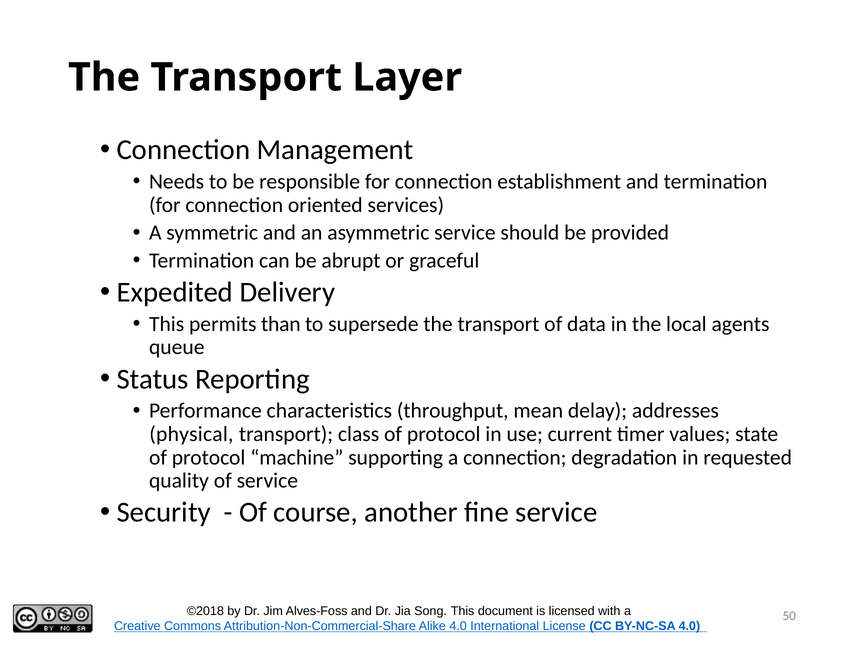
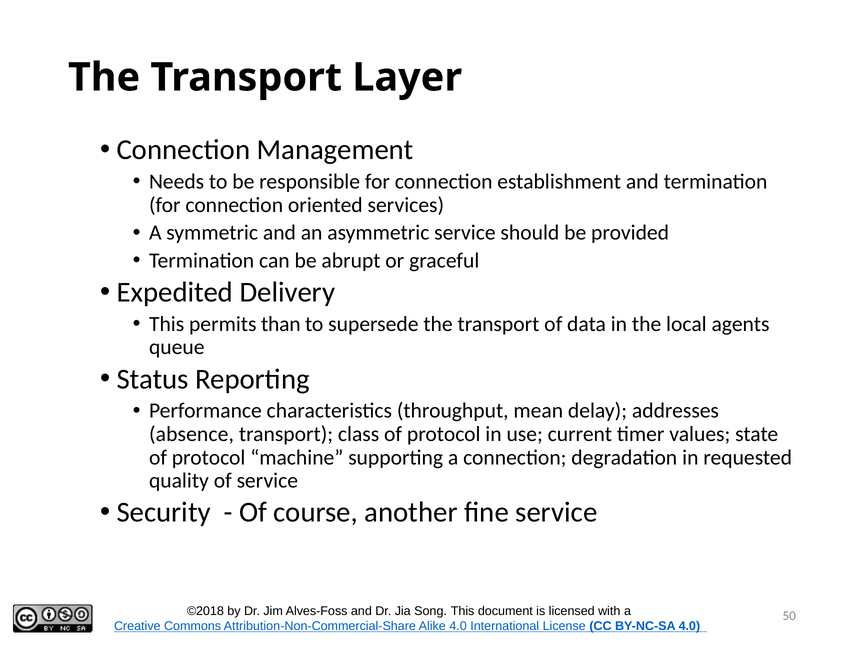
physical: physical -> absence (191, 434)
